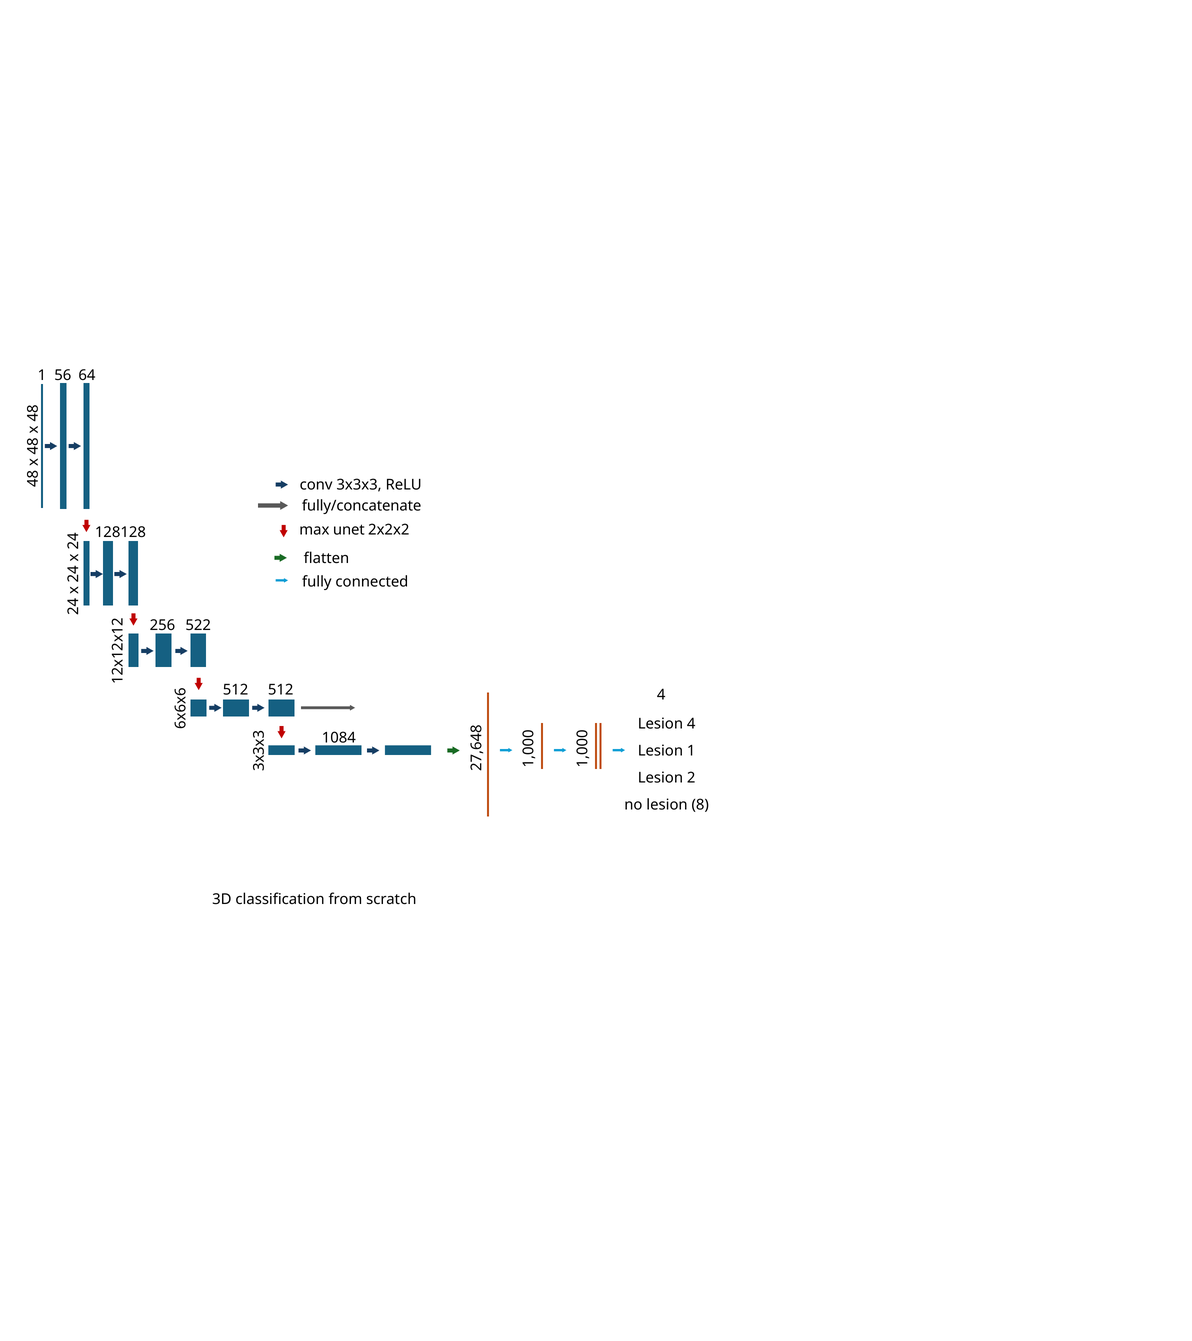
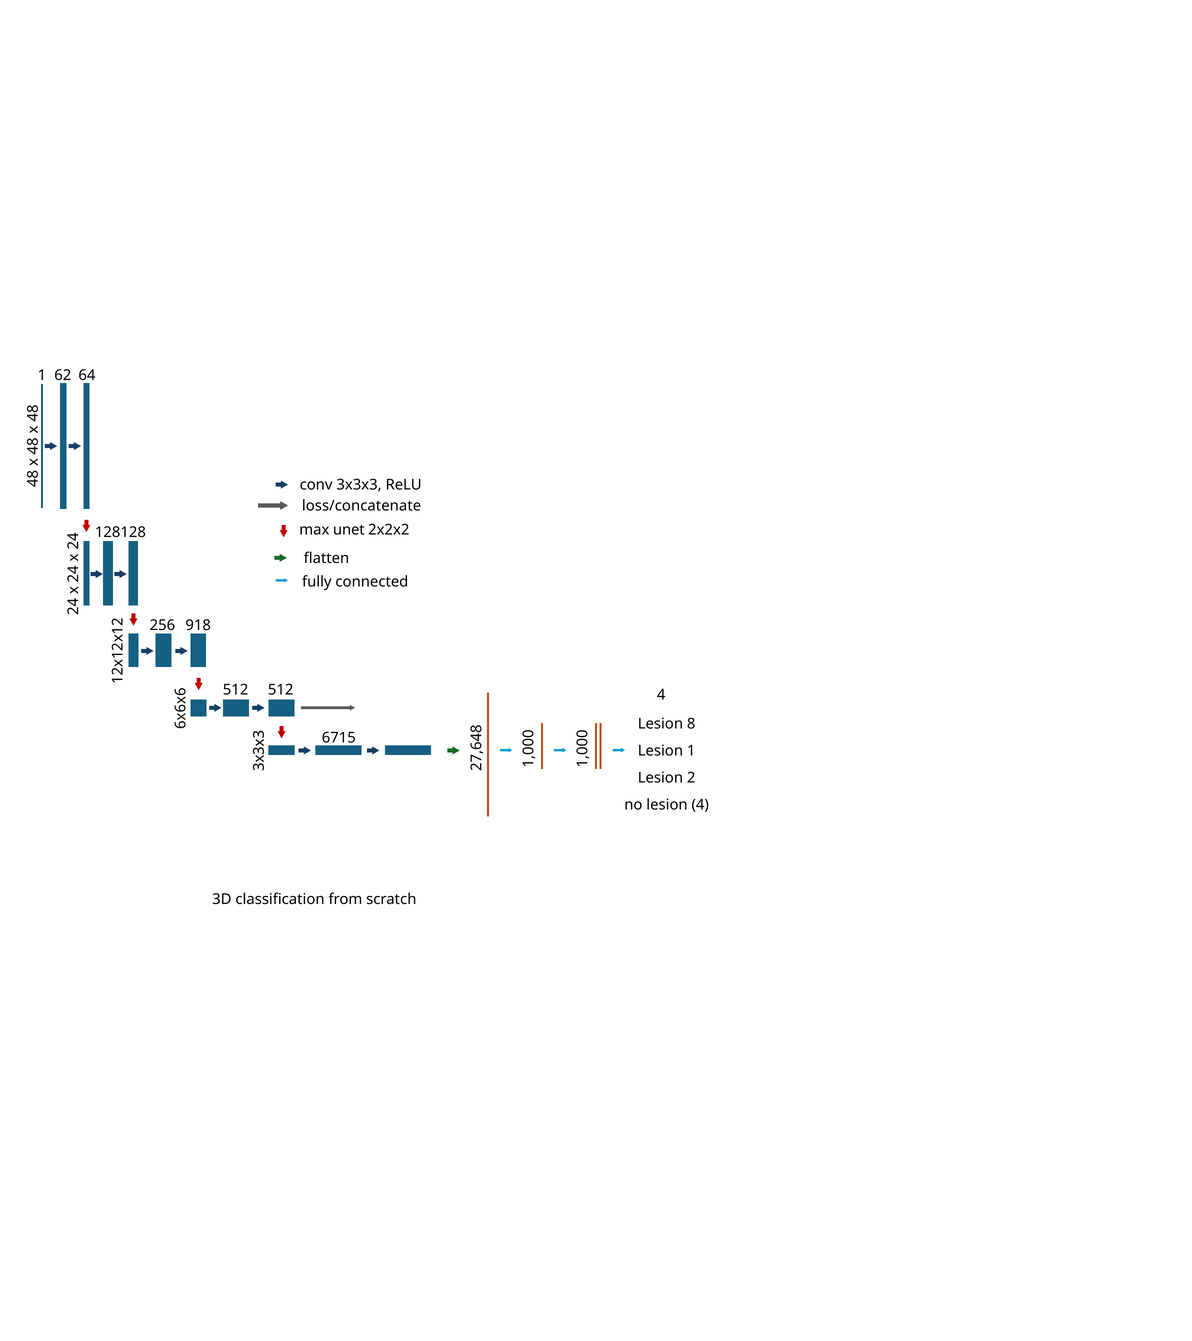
56: 56 -> 62 (63, 376)
fully/concatenate: fully/concatenate -> loss/concatenate (362, 506)
522: 522 -> 918 (198, 625)
Lesion 4: 4 -> 8 (691, 724)
1084: 1084 -> 6715 (339, 738)
lesion 8: 8 -> 4 (700, 805)
